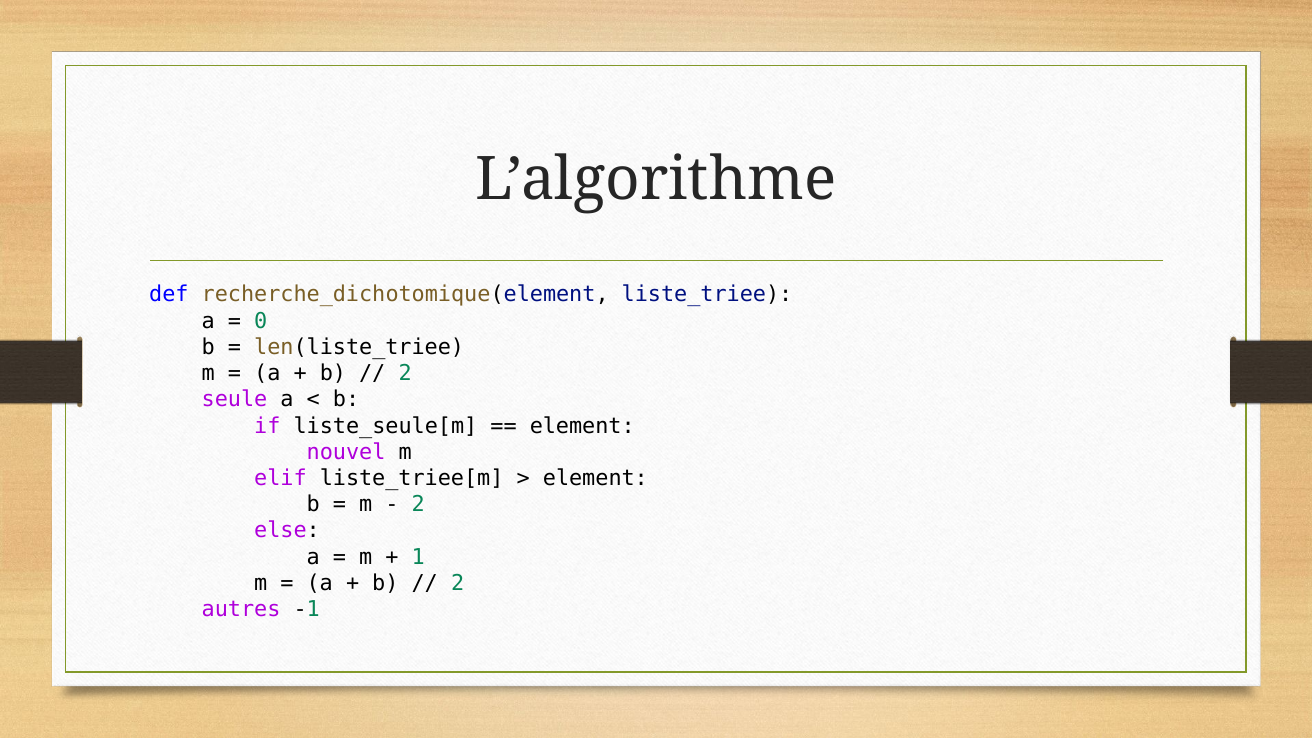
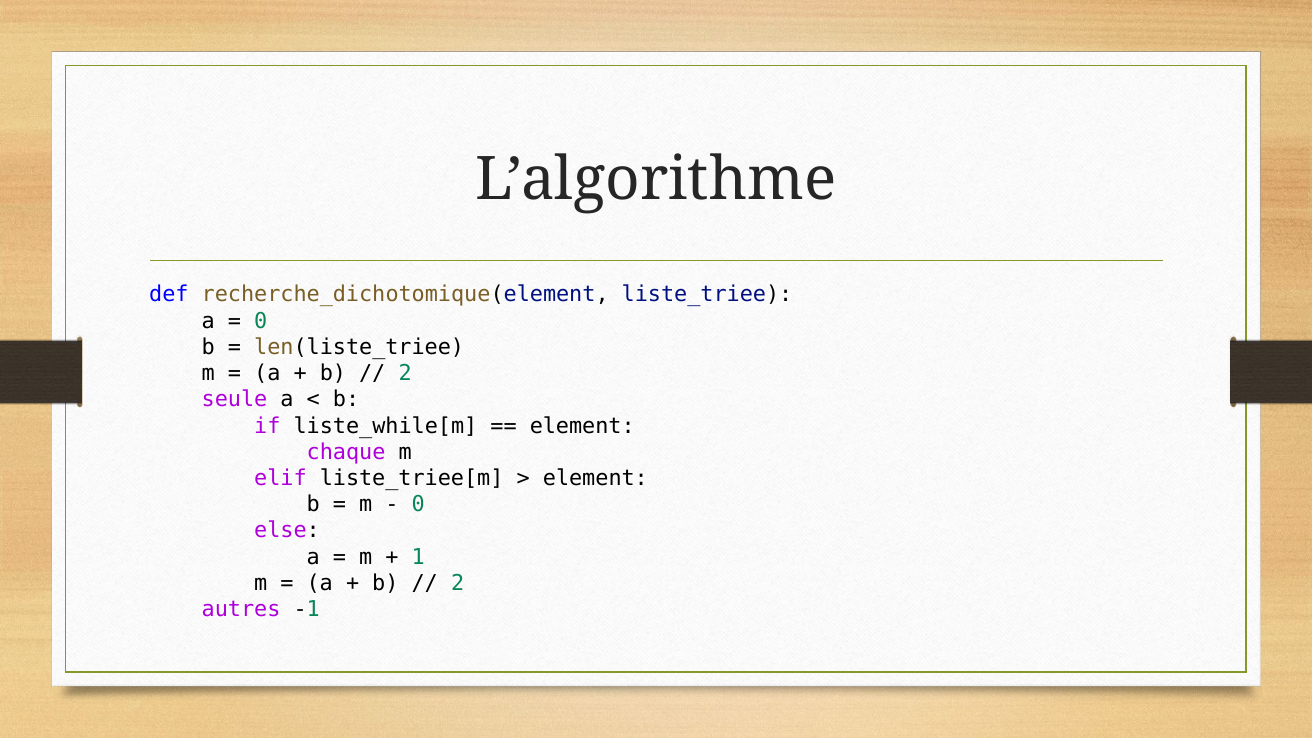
liste_seule[m: liste_seule[m -> liste_while[m (385, 426)
nouvel: nouvel -> chaque (346, 452)
2: 2 -> 0 (418, 505)
